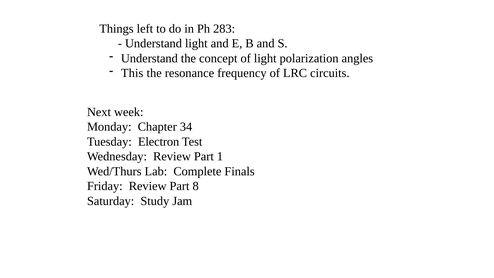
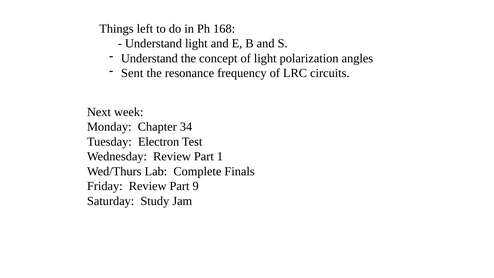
283: 283 -> 168 (224, 29)
This: This -> Sent (132, 73)
8: 8 -> 9 (196, 186)
